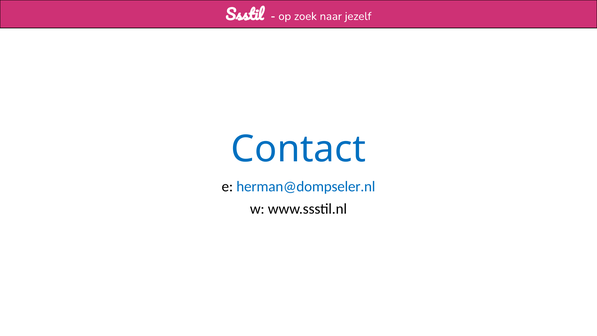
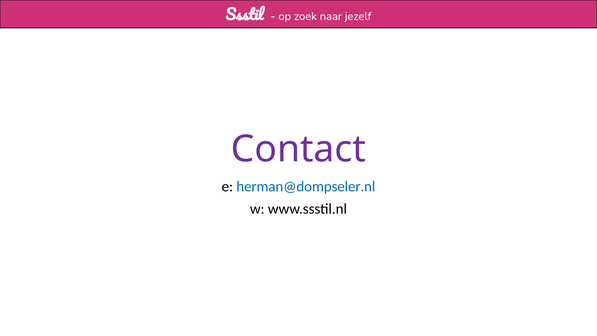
Contact colour: blue -> purple (298, 149)
